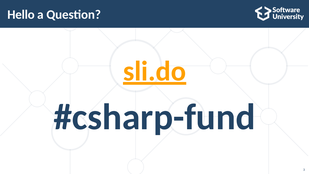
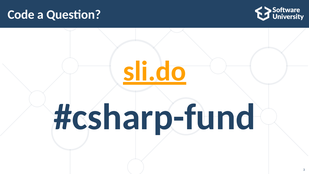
Hello: Hello -> Code (21, 15)
